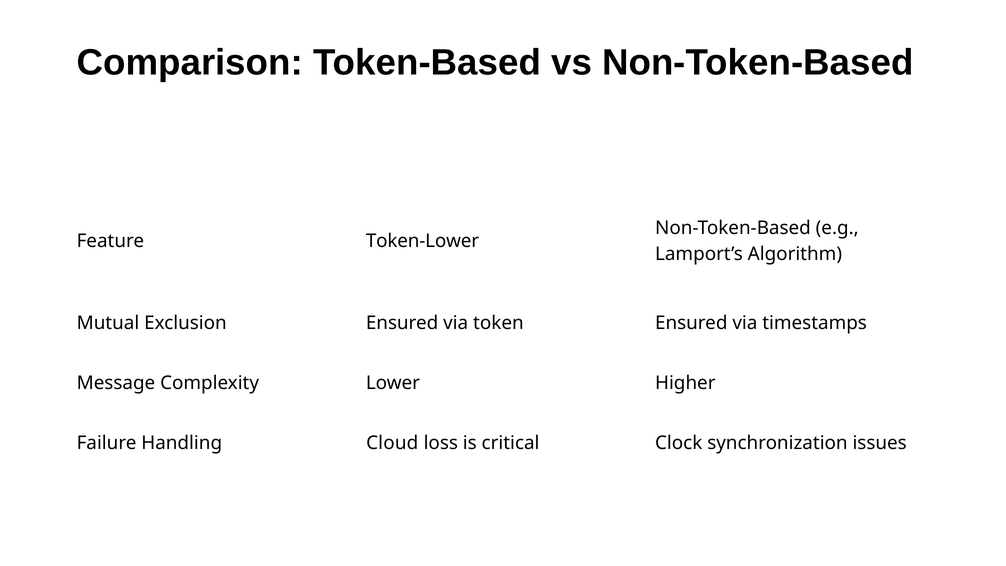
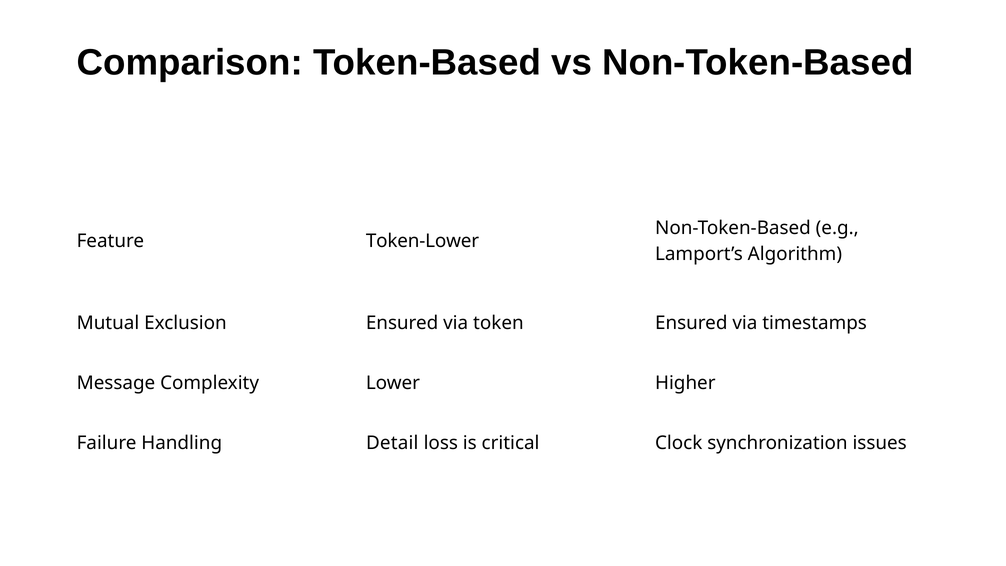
Cloud: Cloud -> Detail (392, 443)
